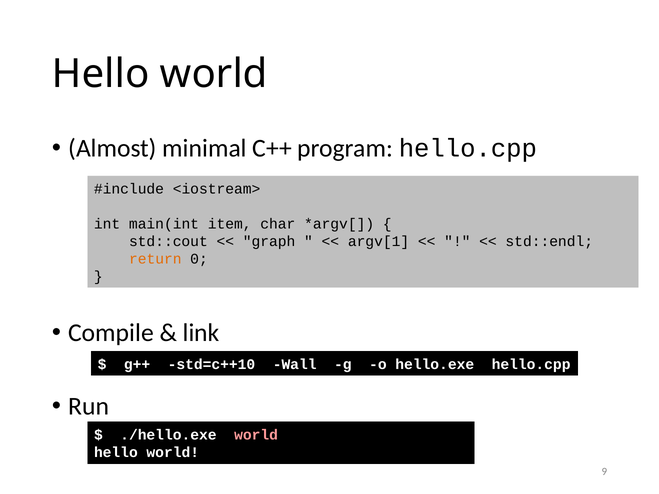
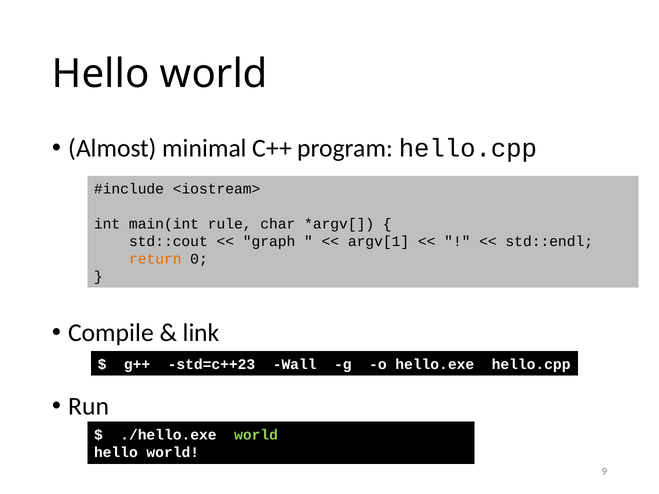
item: item -> rule (230, 224)
std=c++10: std=c++10 -> std=c++23 (211, 365)
world colour: pink -> light green (256, 435)
